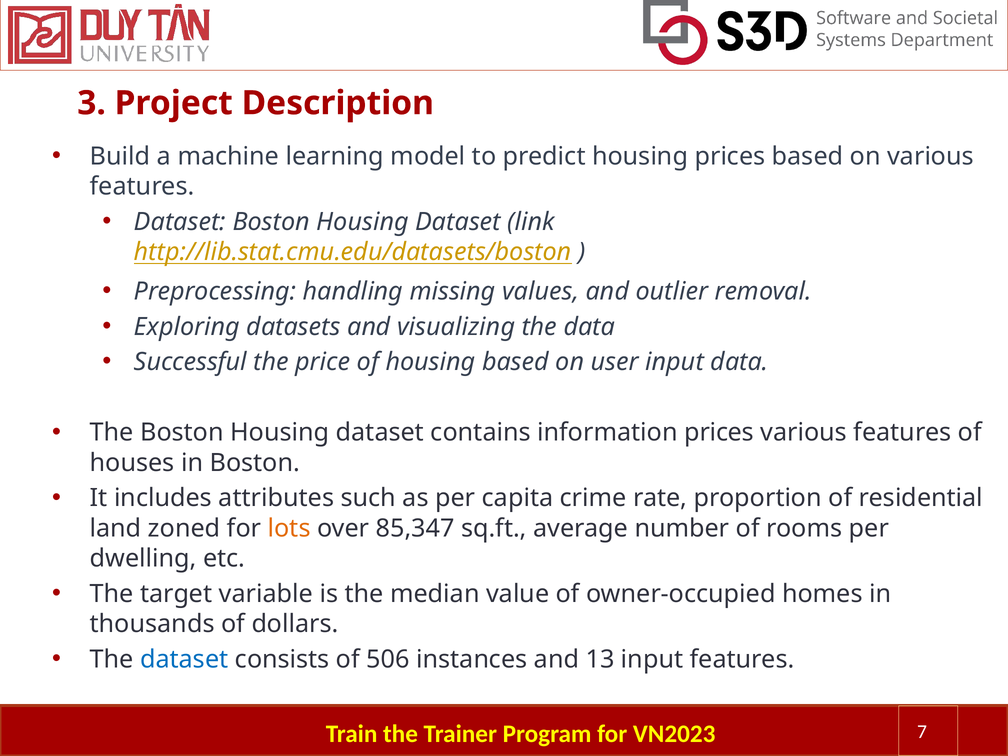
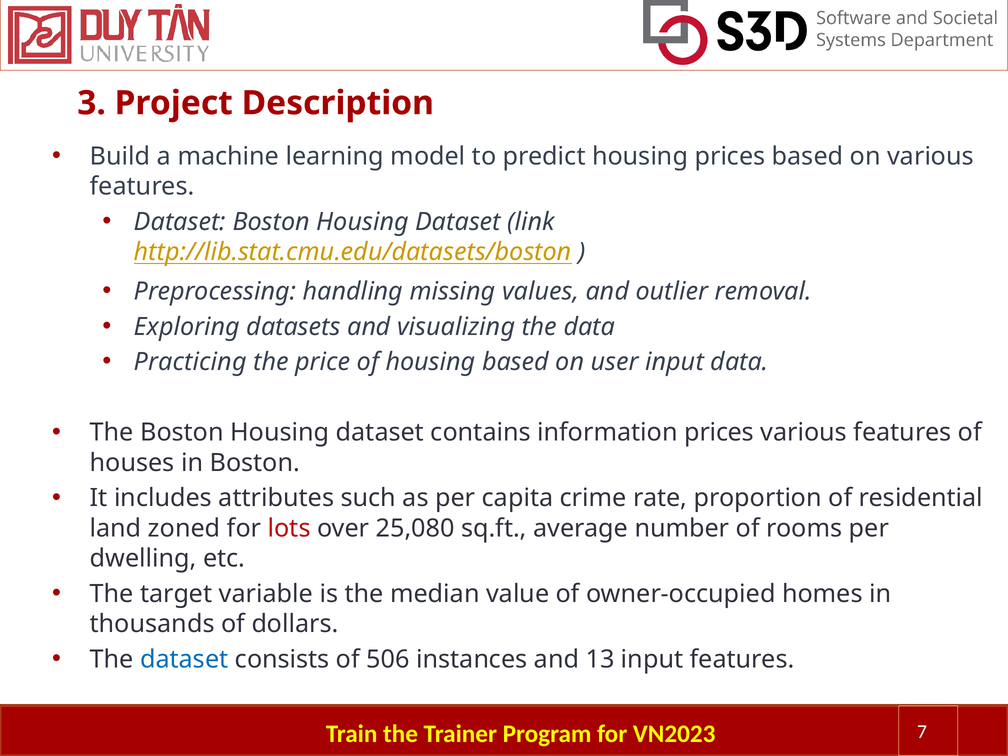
Successful: Successful -> Practicing (190, 362)
lots colour: orange -> red (289, 528)
85,347: 85,347 -> 25,080 (415, 528)
